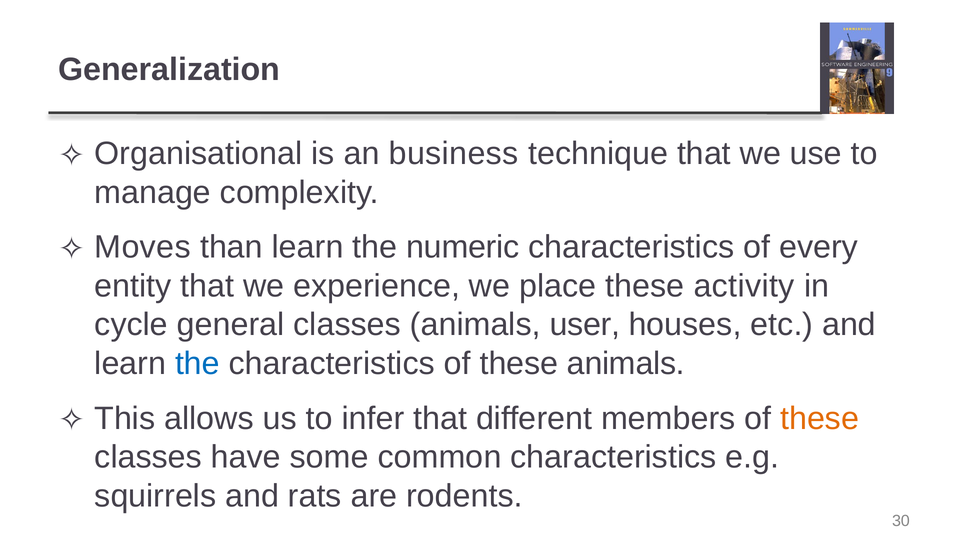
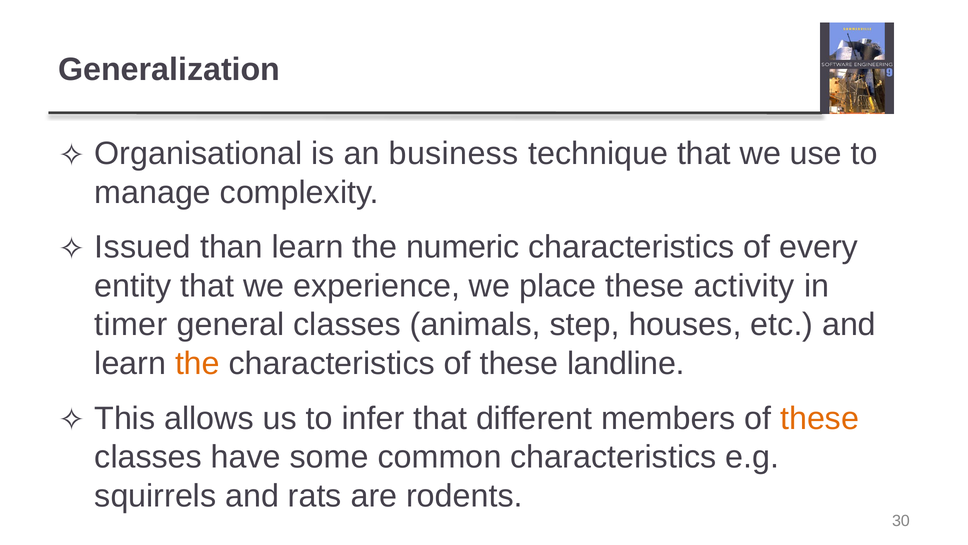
Moves: Moves -> Issued (143, 247)
cycle: cycle -> timer (131, 325)
user: user -> step (585, 325)
the colour: blue -> orange (197, 363)
these animals: animals -> landline (626, 363)
